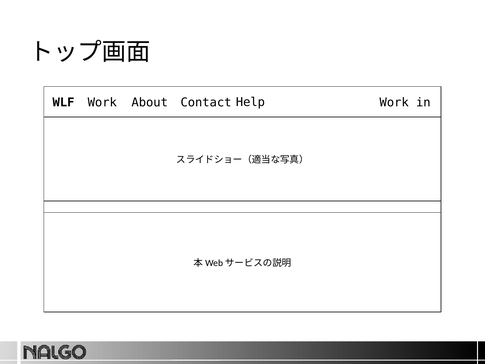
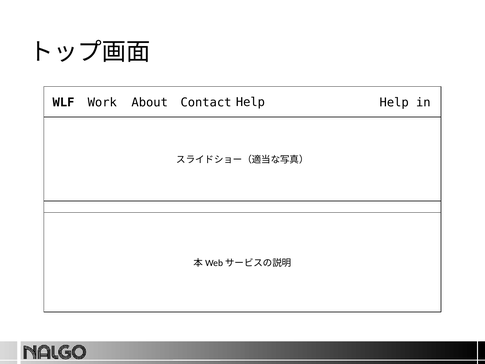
Contact Work: Work -> Help (394, 102)
